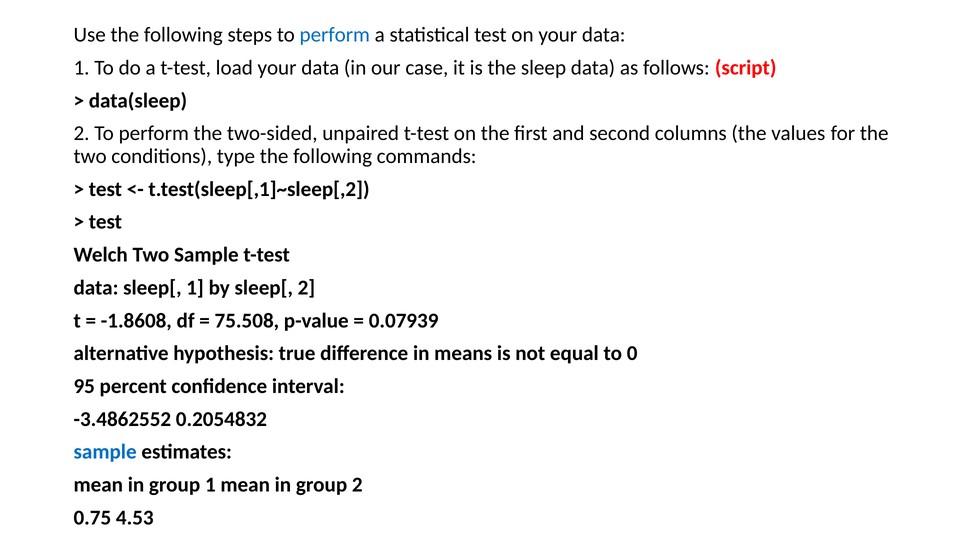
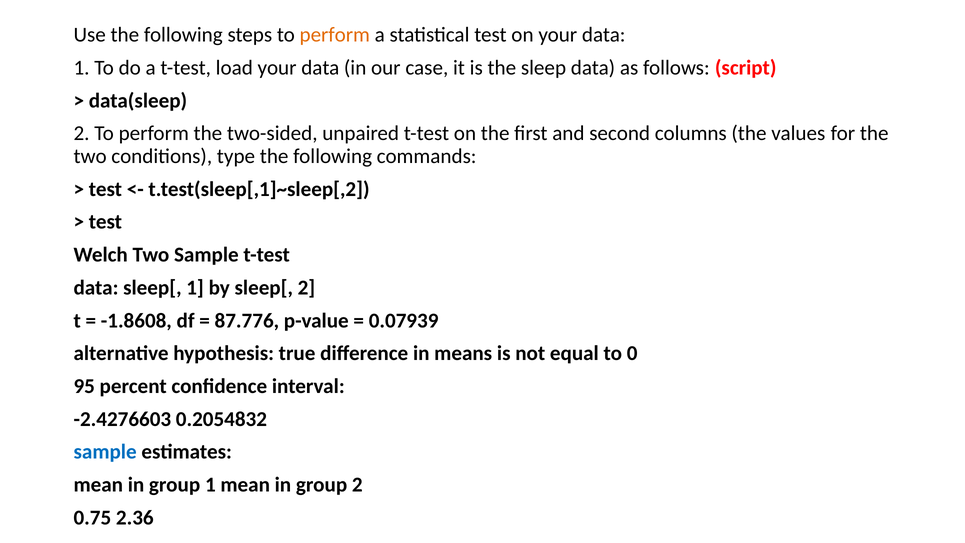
perform colour: blue -> orange (335, 35)
75.508: 75.508 -> 87.776 (247, 320)
-3.4862552: -3.4862552 -> -2.4276603 (122, 419)
4.53: 4.53 -> 2.36 (135, 518)
